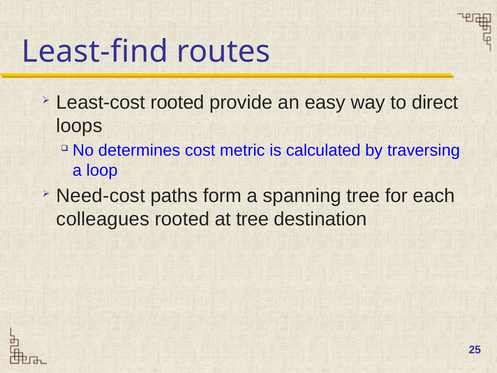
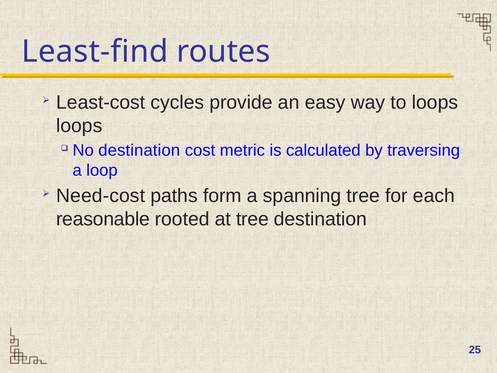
Least-cost rooted: rooted -> cycles (177, 102)
to direct: direct -> loops (435, 102)
No determines: determines -> destination (139, 150)
colleagues: colleagues -> reasonable (103, 219)
